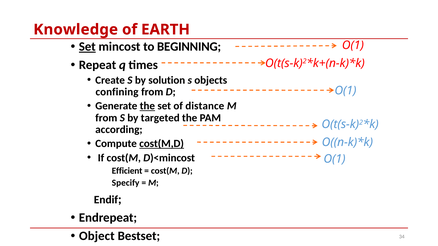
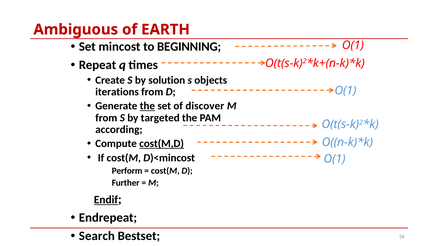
Knowledge: Knowledge -> Ambiguous (76, 30)
Set underline: present -> none (87, 47)
confining: confining -> iterations (117, 92)
distance: distance -> discover (205, 106)
Efficient: Efficient -> Perform (127, 171)
Specify: Specify -> Further (126, 183)
Endif underline: none -> present (106, 200)
Object: Object -> Search (97, 236)
